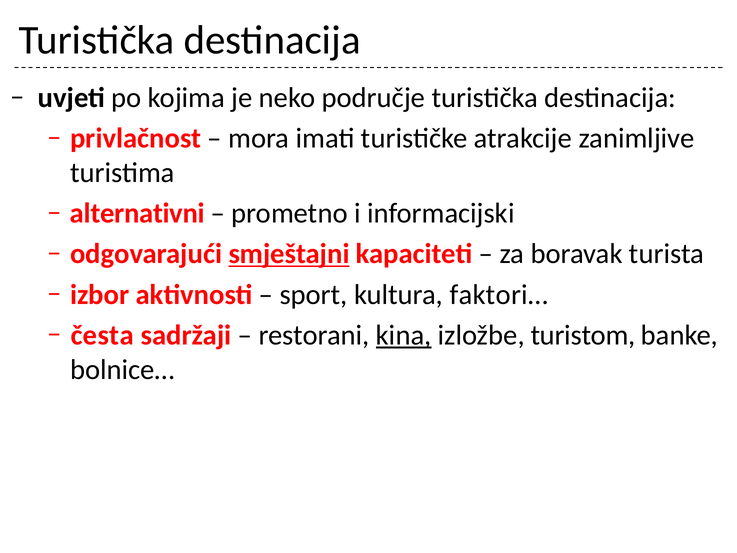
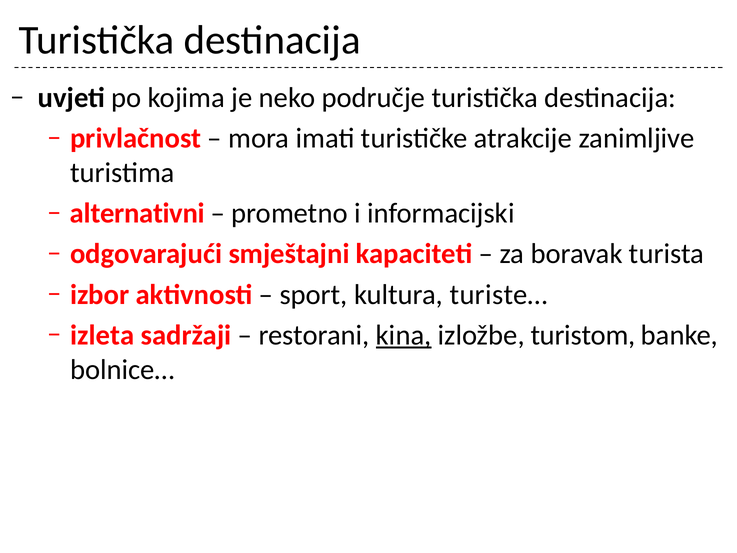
smještajni underline: present -> none (289, 254)
faktori…: faktori… -> turiste… (499, 294)
česta: česta -> izleta (102, 335)
